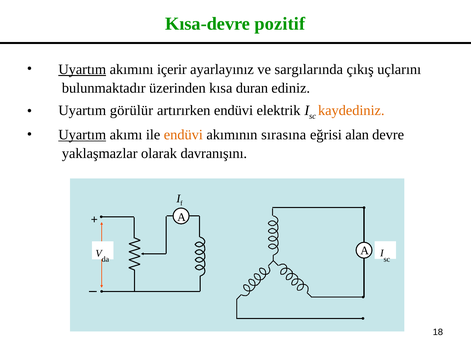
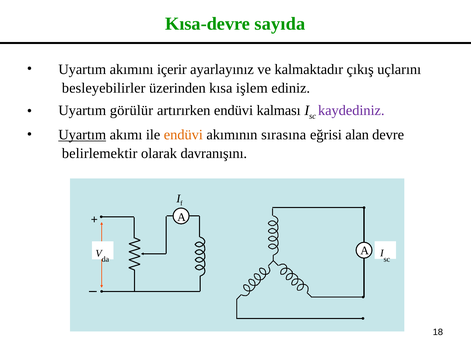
pozitif: pozitif -> sayıda (280, 24)
Uyartım underline: present -> none (82, 69)
sargılarında: sargılarında -> kalmaktadır (309, 69)
bulunmaktadır: bulunmaktadır -> besleyebilirler (104, 88)
duran: duran -> işlem (252, 88)
elektrik: elektrik -> kalması (279, 111)
kaydediniz colour: orange -> purple (351, 111)
yaklaşmazlar: yaklaşmazlar -> belirlemektir (100, 154)
